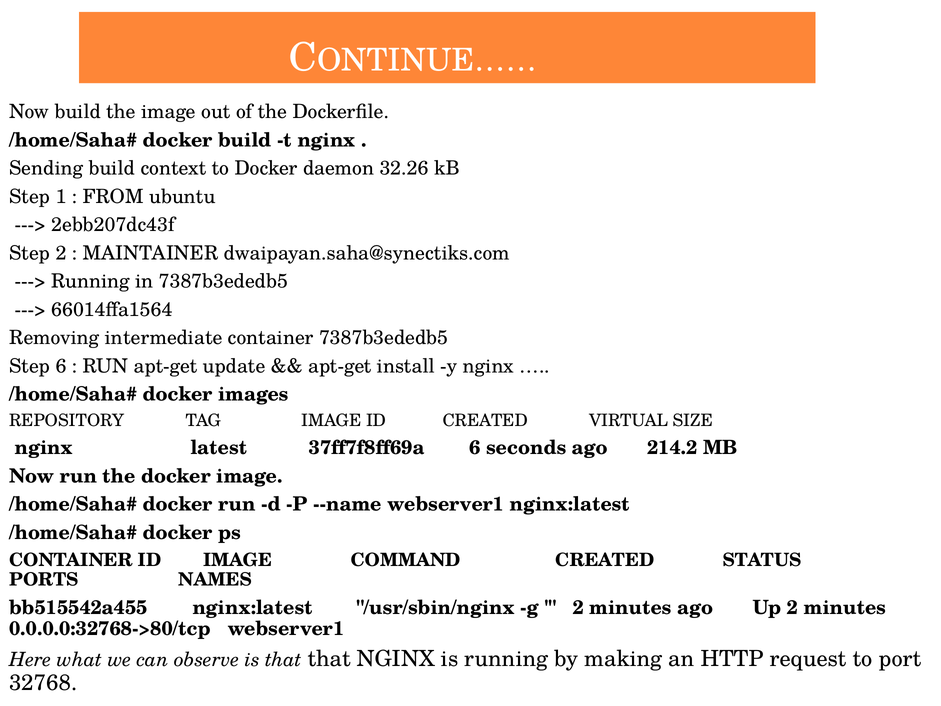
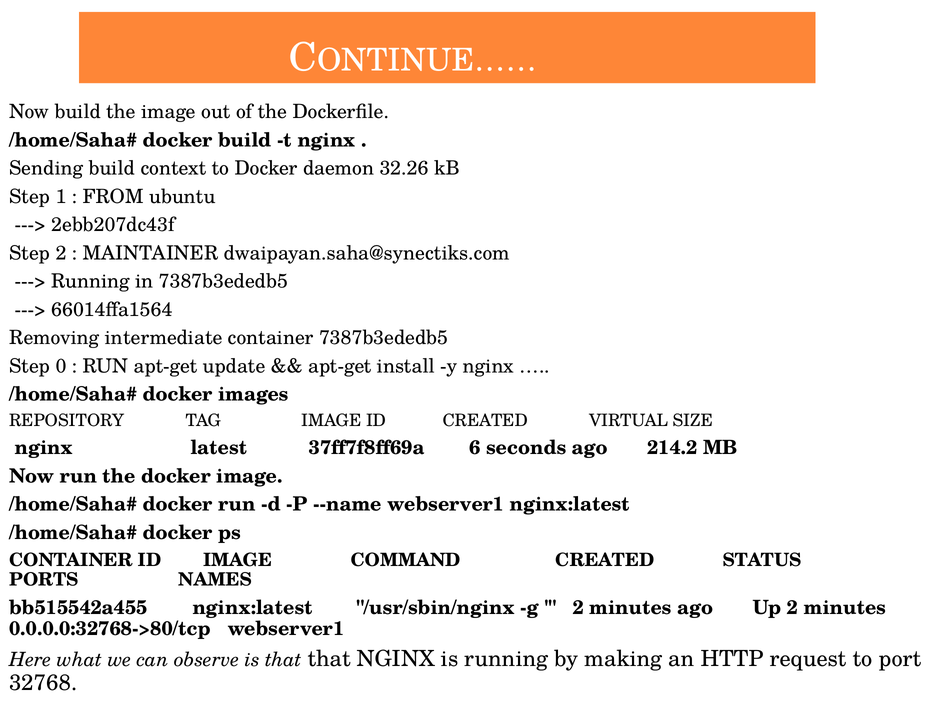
Step 6: 6 -> 0 (61, 366)
